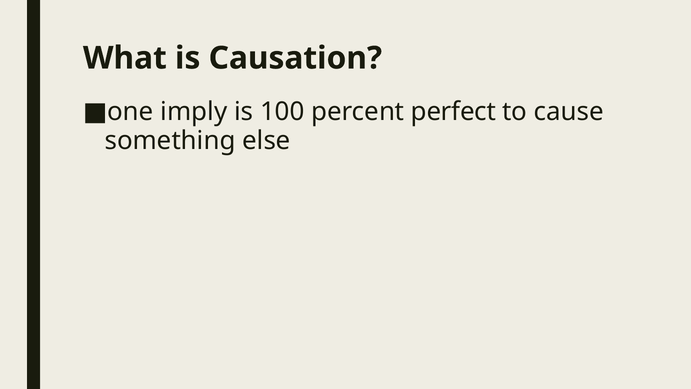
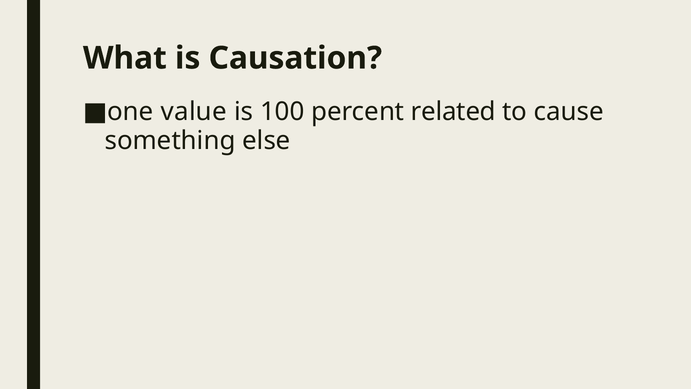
imply: imply -> value (194, 111)
perfect: perfect -> related (453, 111)
